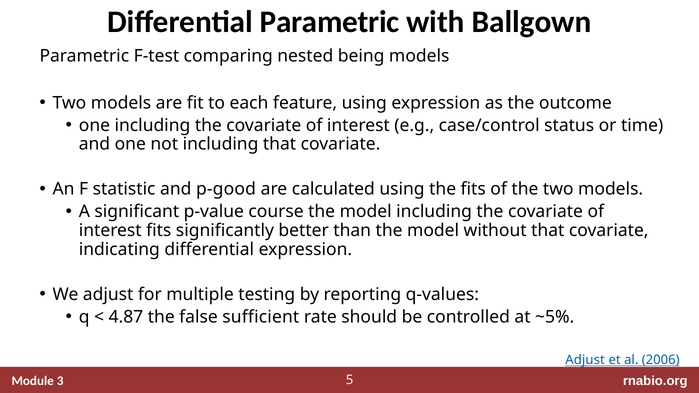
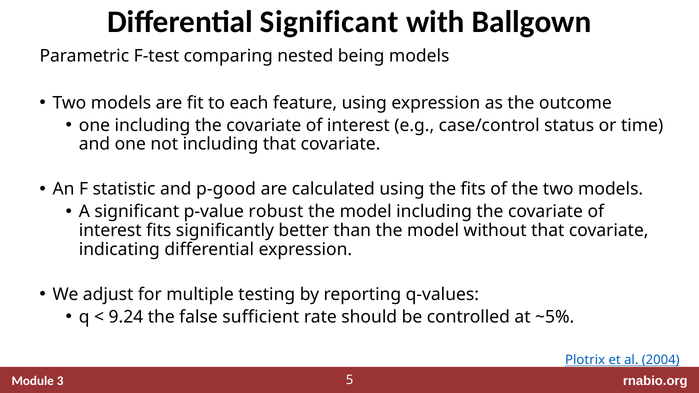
Differential Parametric: Parametric -> Significant (329, 22)
course: course -> robust (276, 212)
4.87: 4.87 -> 9.24 (126, 317)
Adjust: Adjust -> Plotrix (585, 360)
2006: 2006 -> 2004 (661, 360)
